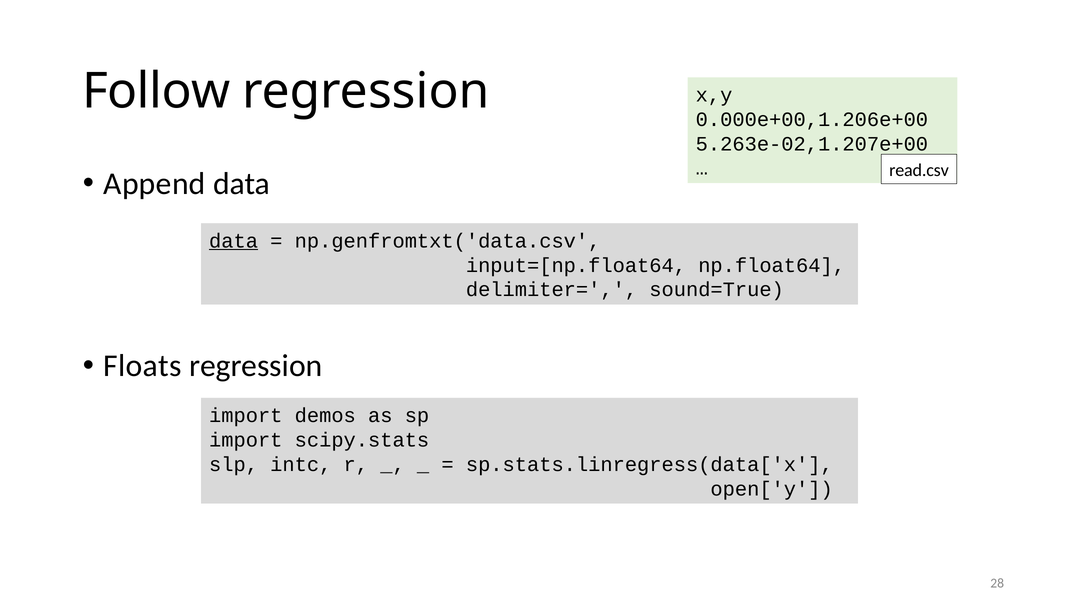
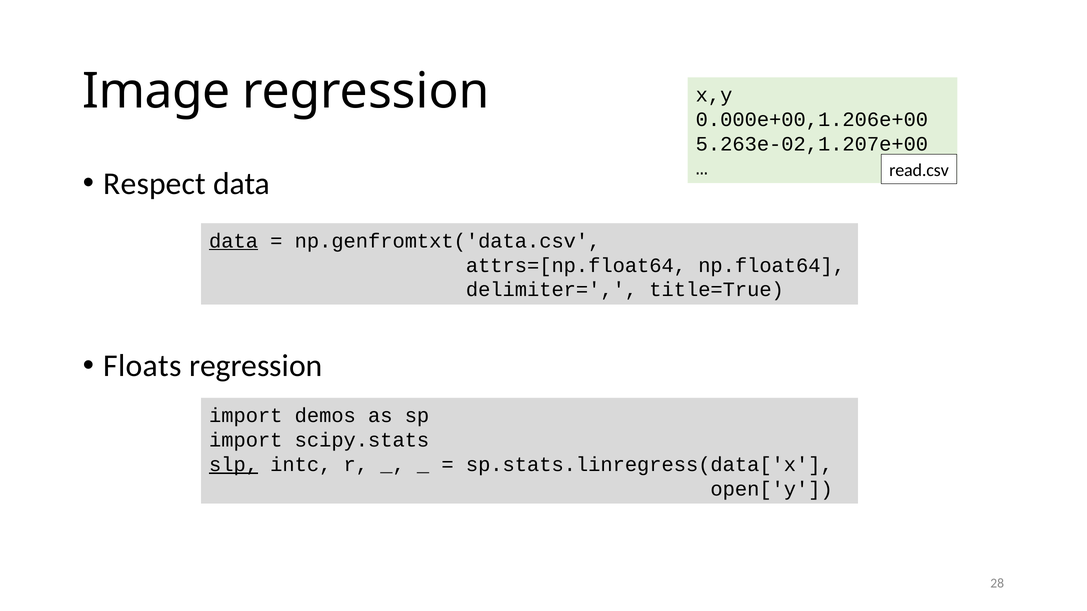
Follow: Follow -> Image (156, 91)
Append: Append -> Respect (155, 184)
input=[np.float64: input=[np.float64 -> attrs=[np.float64 (576, 265)
sound=True: sound=True -> title=True (717, 290)
slp underline: none -> present (234, 465)
